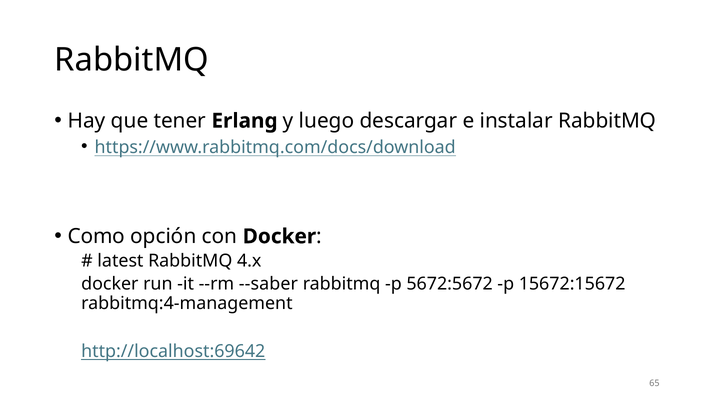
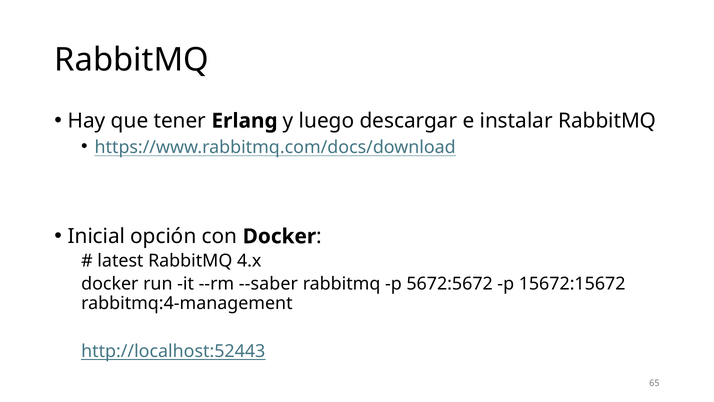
Como: Como -> Inicial (96, 236)
http://localhost:69642: http://localhost:69642 -> http://localhost:52443 (173, 351)
